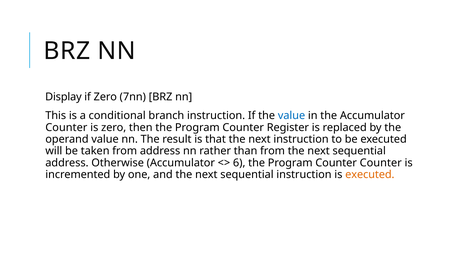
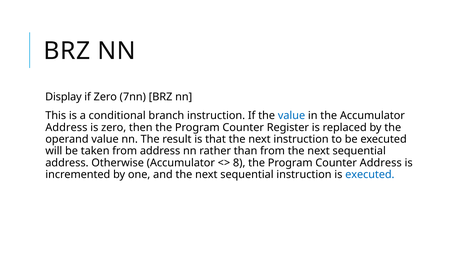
Counter: Counter -> Address (66, 127)
6: 6 -> 8 (239, 163)
Counter Counter: Counter -> Address (381, 163)
executed colour: orange -> blue (370, 174)
